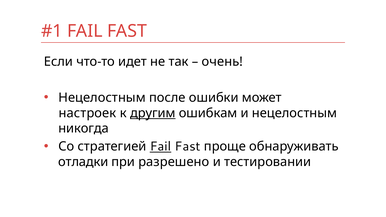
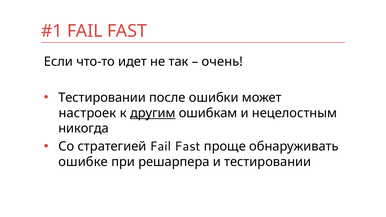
Нецелостным: Нецелостным -> Тестировании (102, 98)
Fail underline: present -> none (161, 147)
отладки: отладки -> ошибке (83, 162)
разрешено: разрешено -> решарпера (174, 162)
